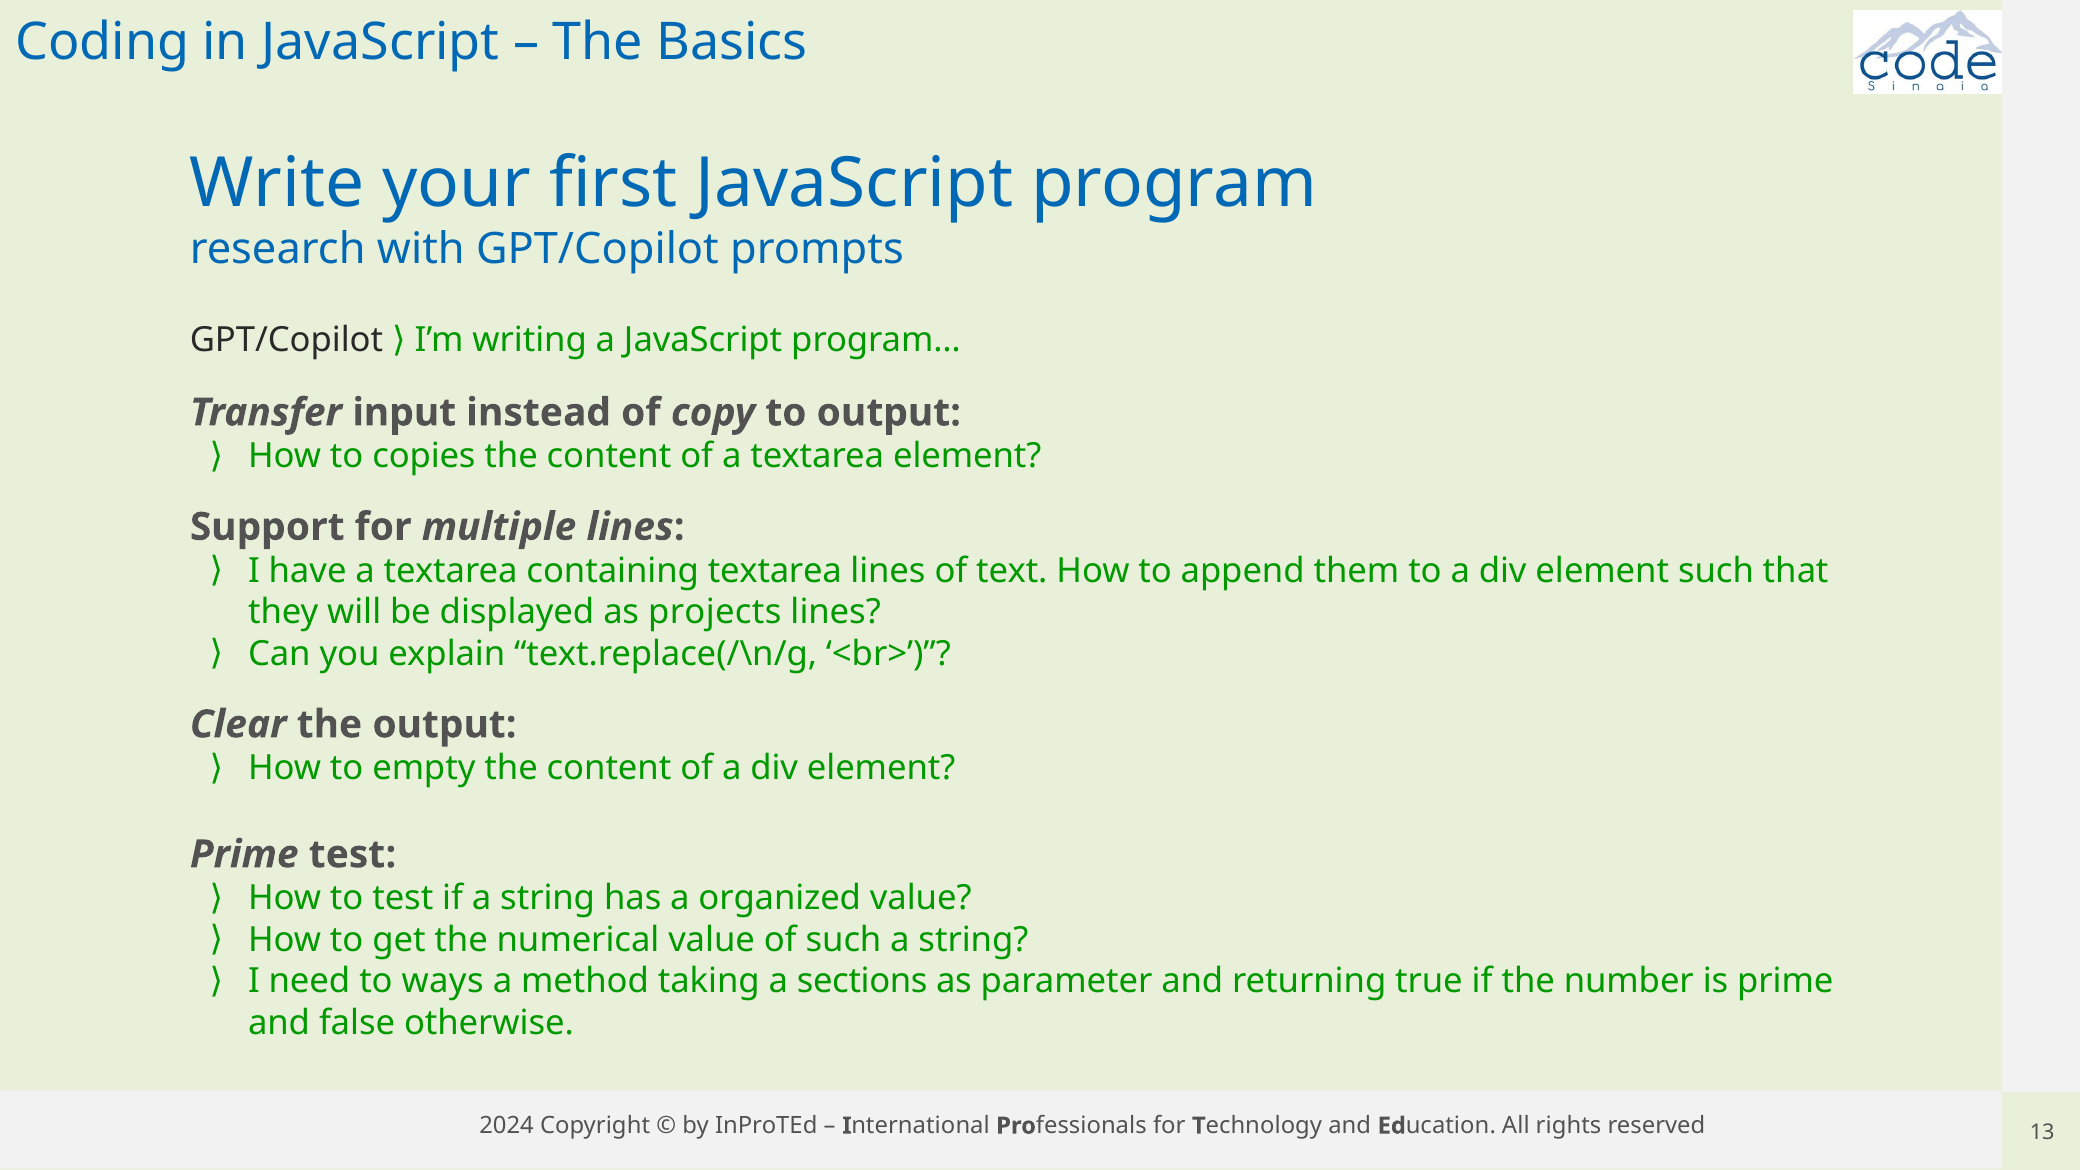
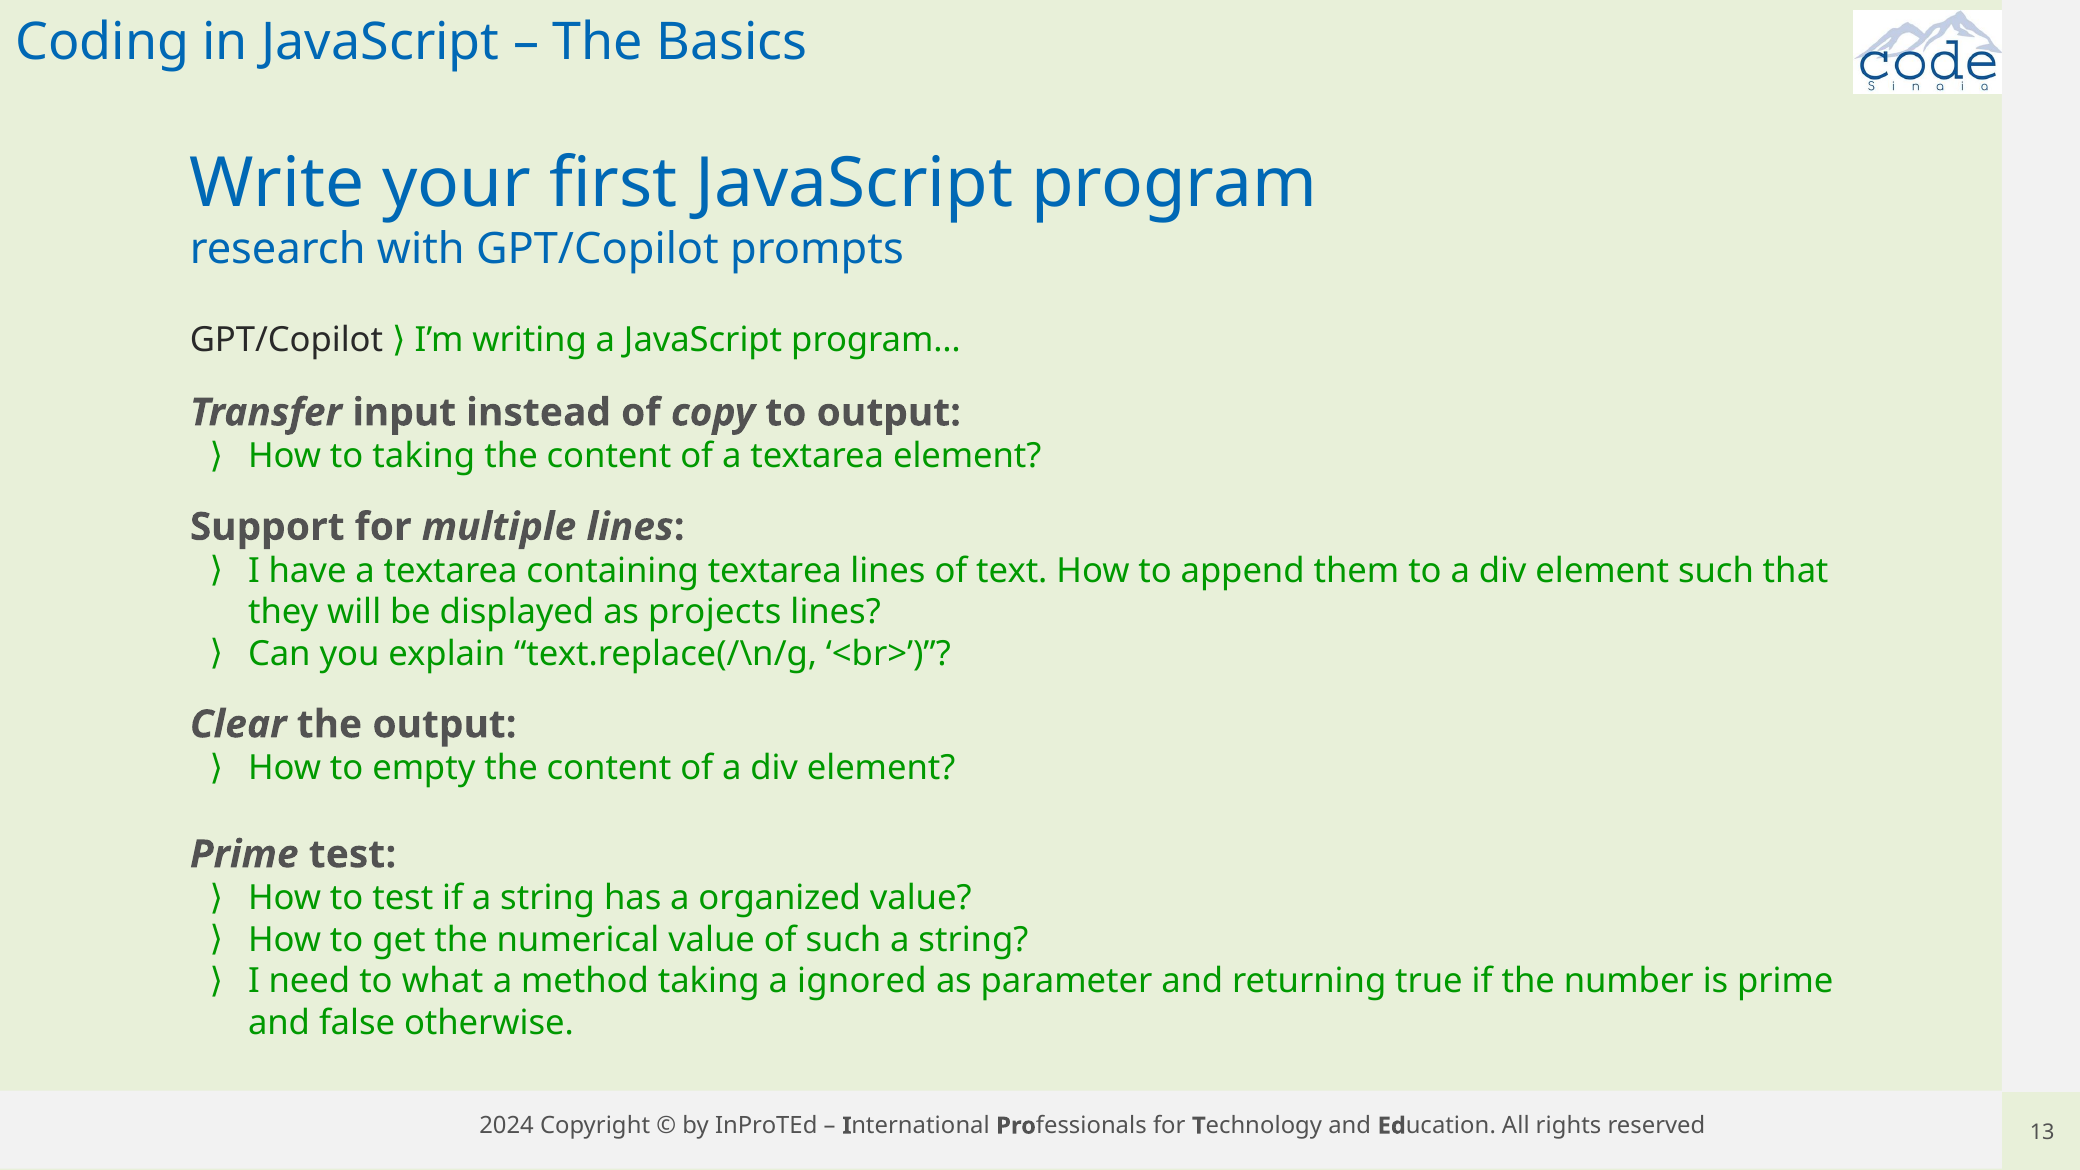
to copies: copies -> taking (424, 457)
ways: ways -> what (443, 981)
sections: sections -> ignored (862, 981)
